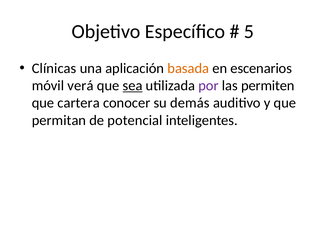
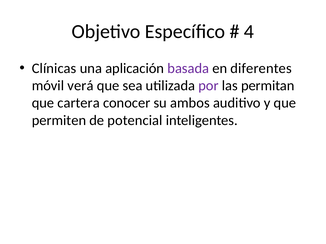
5: 5 -> 4 (249, 32)
basada colour: orange -> purple (188, 68)
escenarios: escenarios -> diferentes (261, 68)
sea underline: present -> none (133, 86)
permiten: permiten -> permitan (268, 86)
demás: demás -> ambos (190, 103)
permitan: permitan -> permiten (59, 121)
